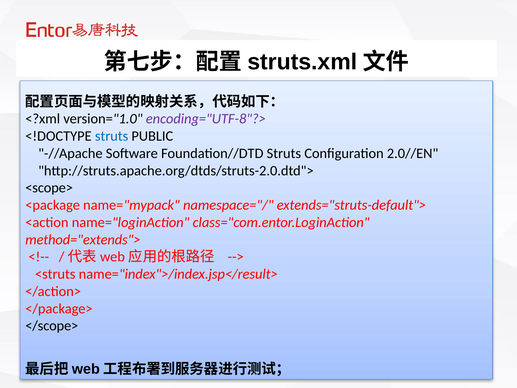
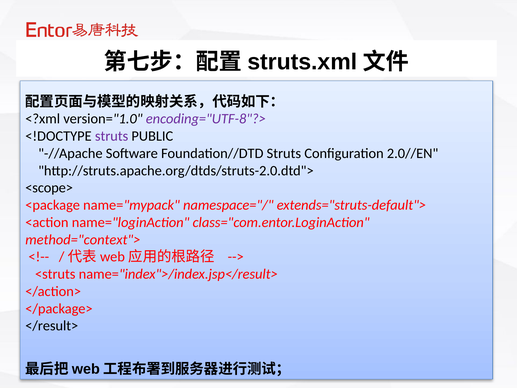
struts colour: blue -> purple (112, 136)
method="extends">: method="extends"> -> method="context"> (83, 239)
</scope>: </scope> -> </result> (52, 326)
